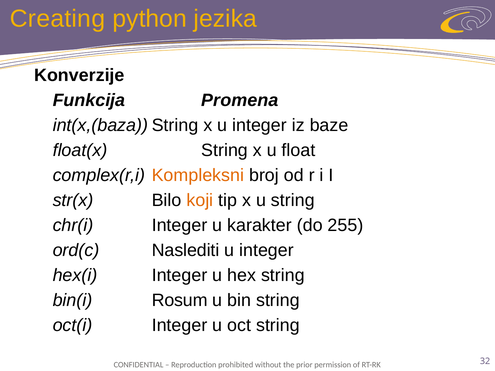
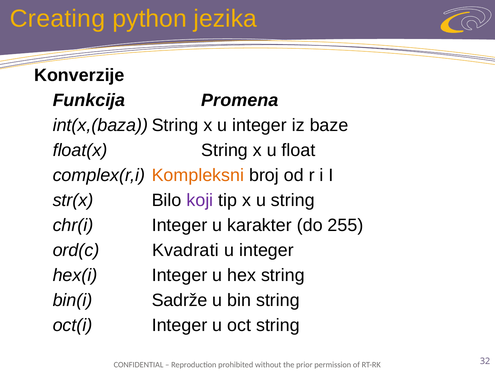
koji colour: orange -> purple (200, 200)
Naslediti: Naslediti -> Kvadrati (185, 250)
Rosum: Rosum -> Sadrže (180, 300)
